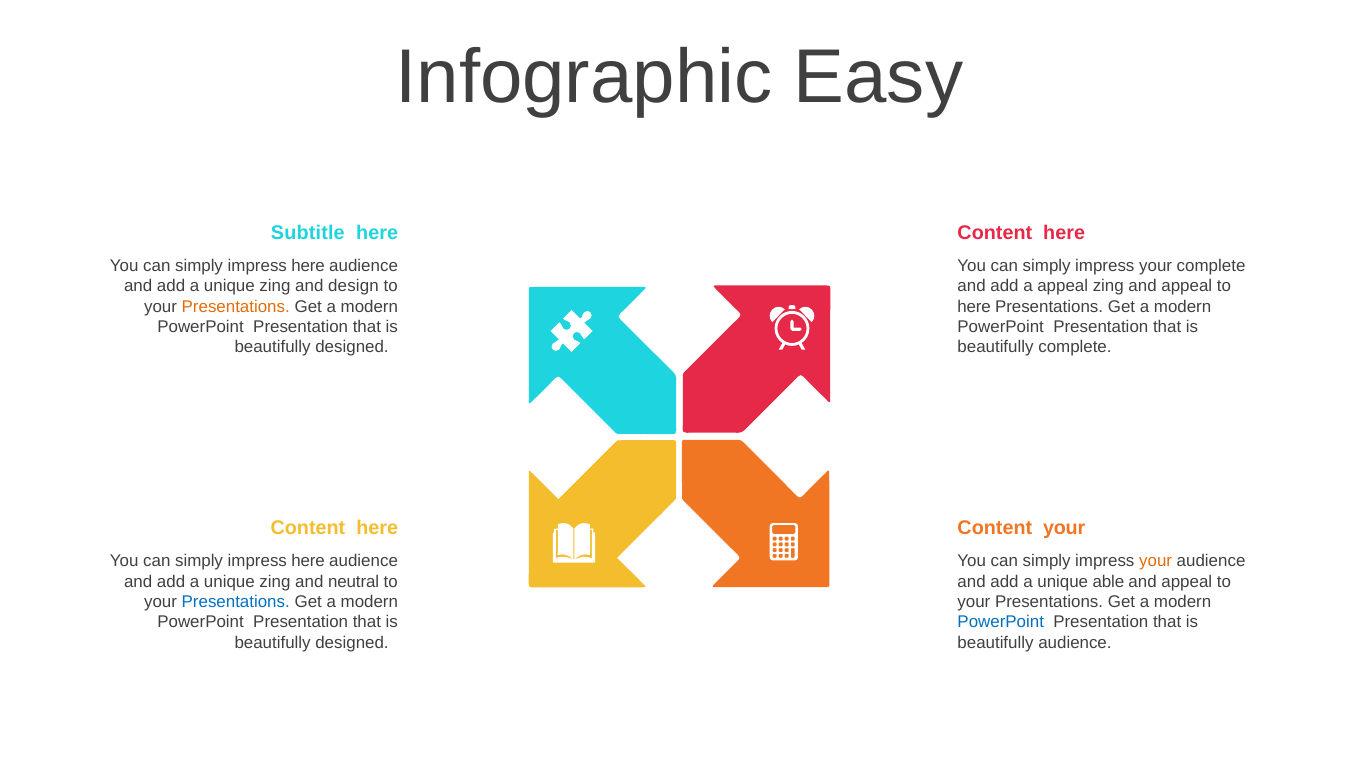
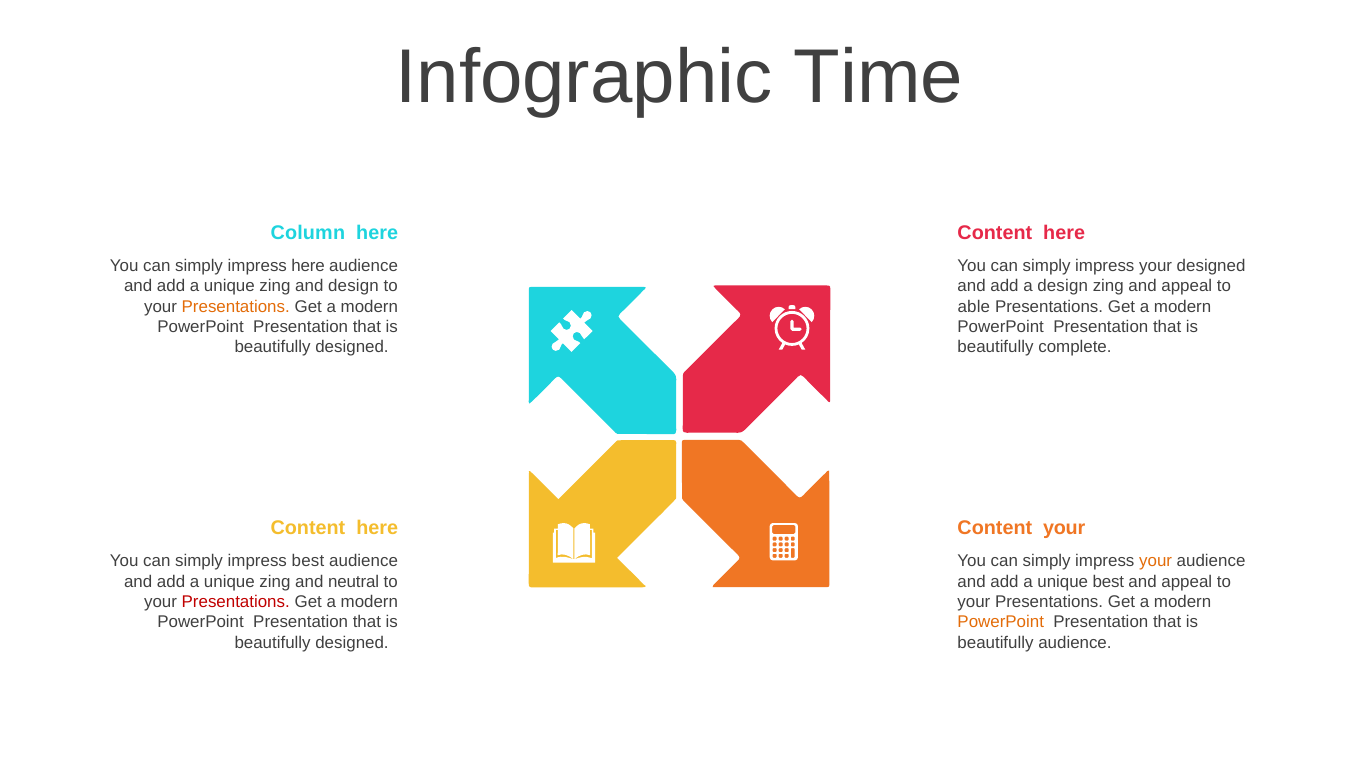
Easy: Easy -> Time (878, 78)
Subtitle: Subtitle -> Column (308, 233)
your complete: complete -> designed (1211, 266)
a appeal: appeal -> design (1063, 287)
here: here -> able (974, 307)
here: here -> best (308, 562)
unique able: able -> best (1108, 582)
Presentations colour: blue -> red (236, 603)
PowerPoint colour: blue -> orange (1001, 623)
